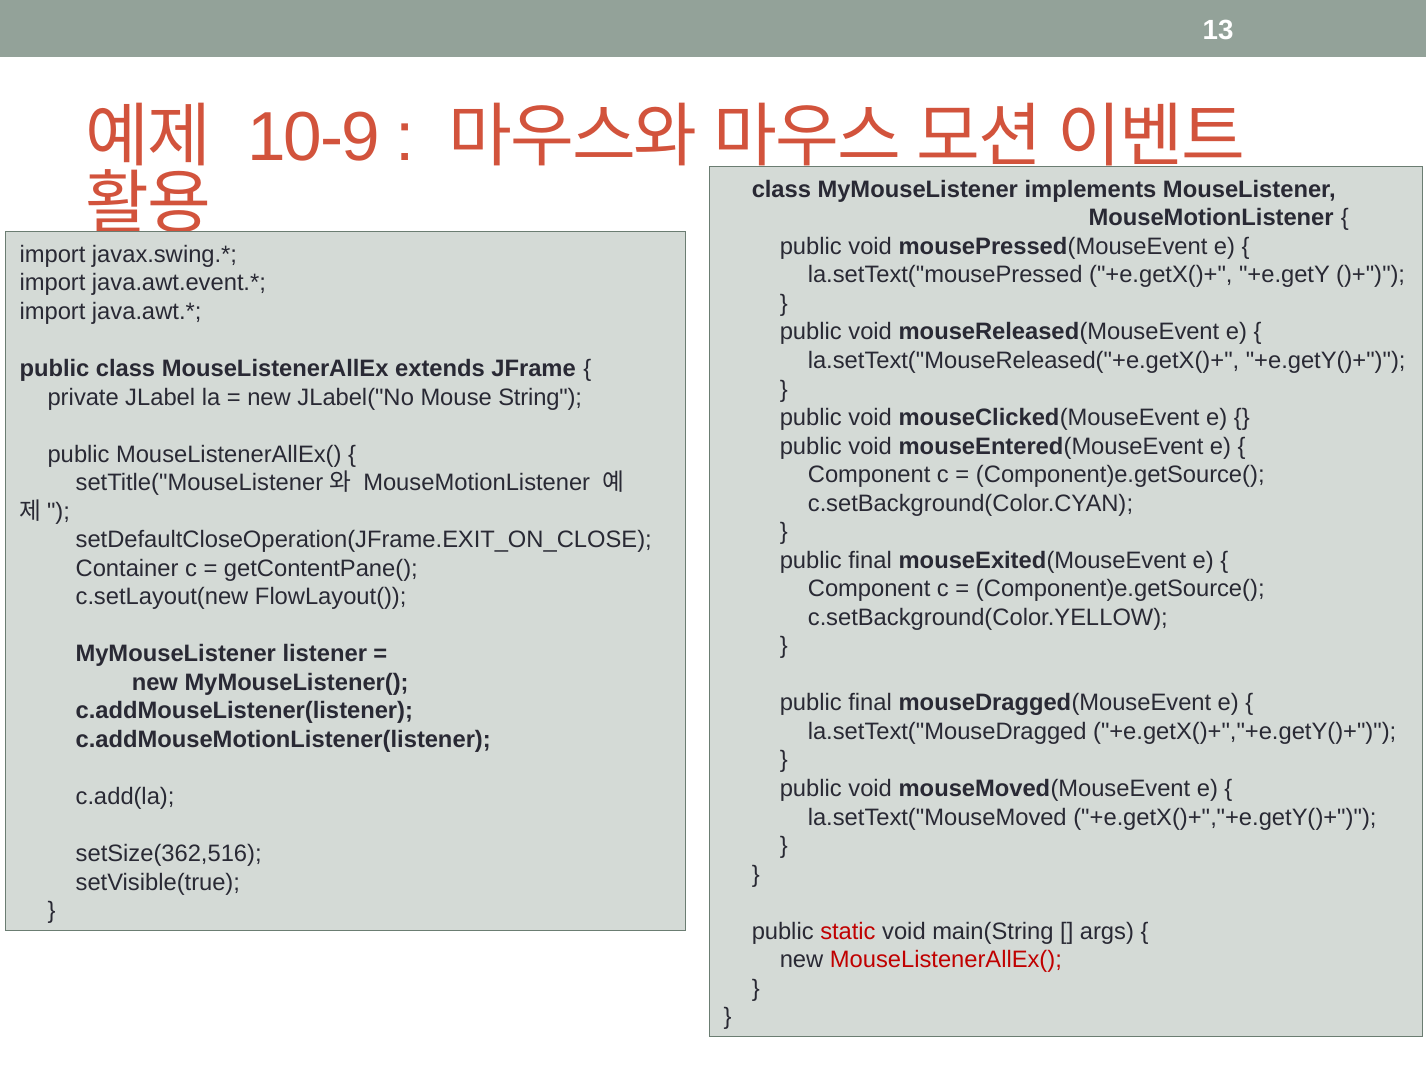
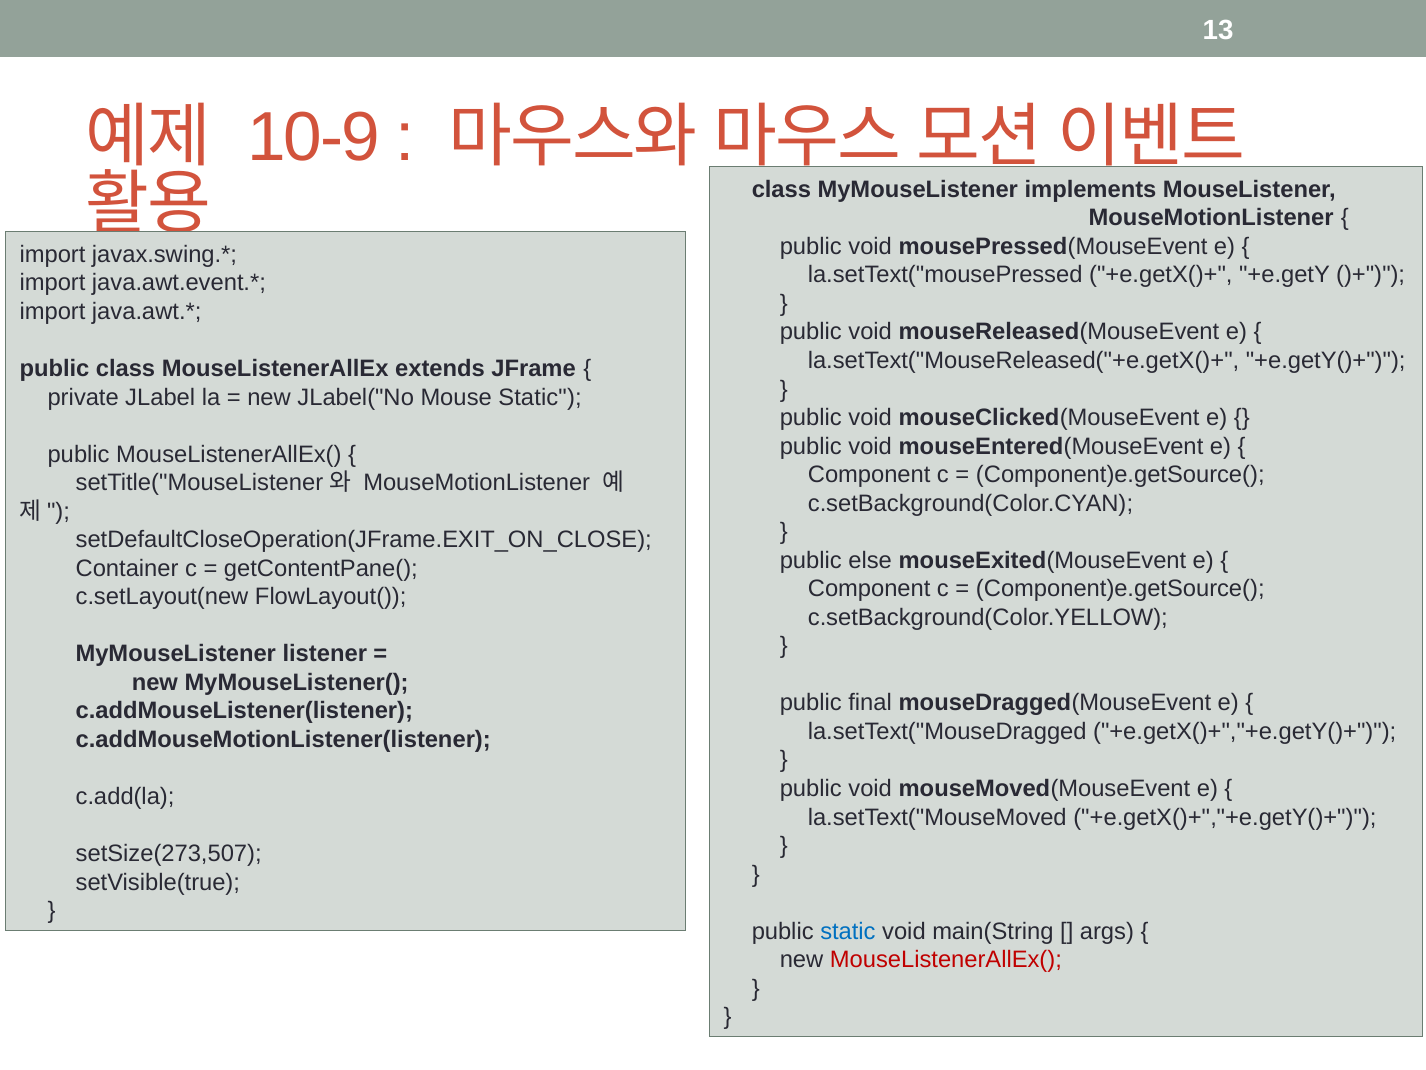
Mouse String: String -> Static (540, 397)
final: final -> else (870, 560)
setSize(362,516: setSize(362,516 -> setSize(273,507 (169, 853)
static colour: red -> blue (848, 931)
